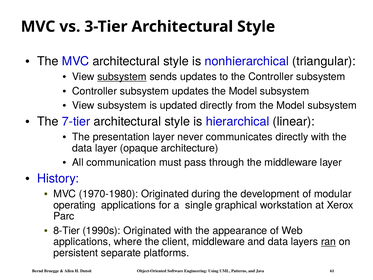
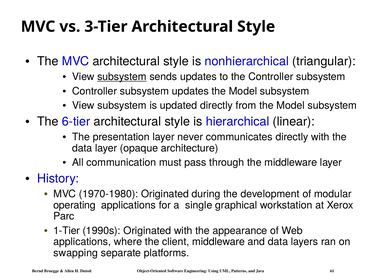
7-tier: 7-tier -> 6-tier (76, 121)
8-Tier: 8-Tier -> 1-Tier (67, 230)
ran underline: present -> none (329, 242)
persistent: persistent -> swapping (76, 253)
